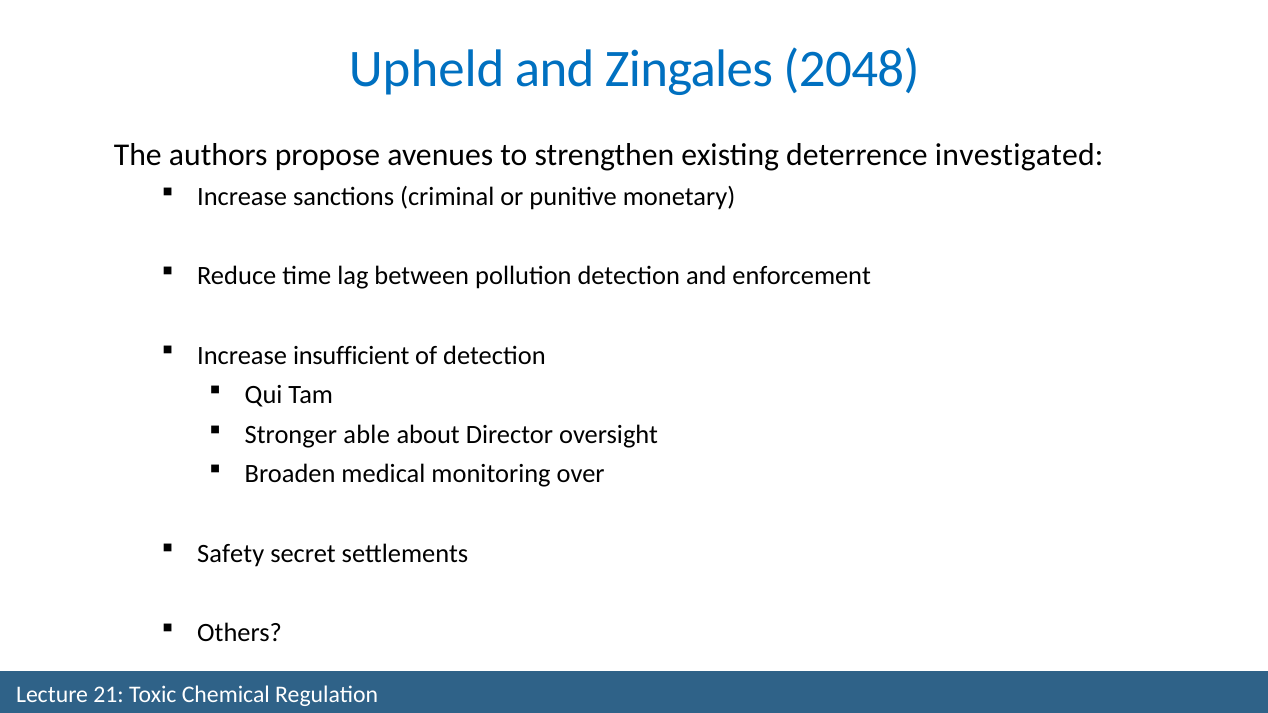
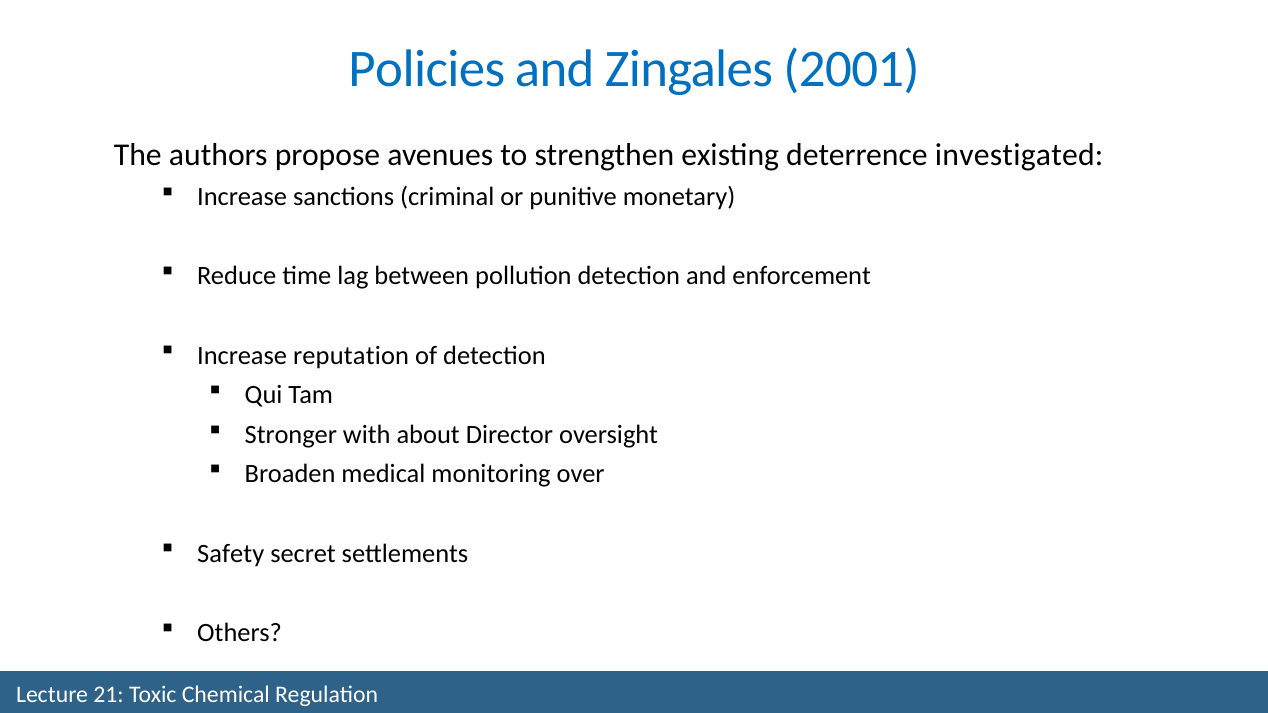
Upheld: Upheld -> Policies (427, 69)
2048: 2048 -> 2001 (852, 69)
insufficient: insufficient -> reputation (351, 356)
able: able -> with (367, 435)
